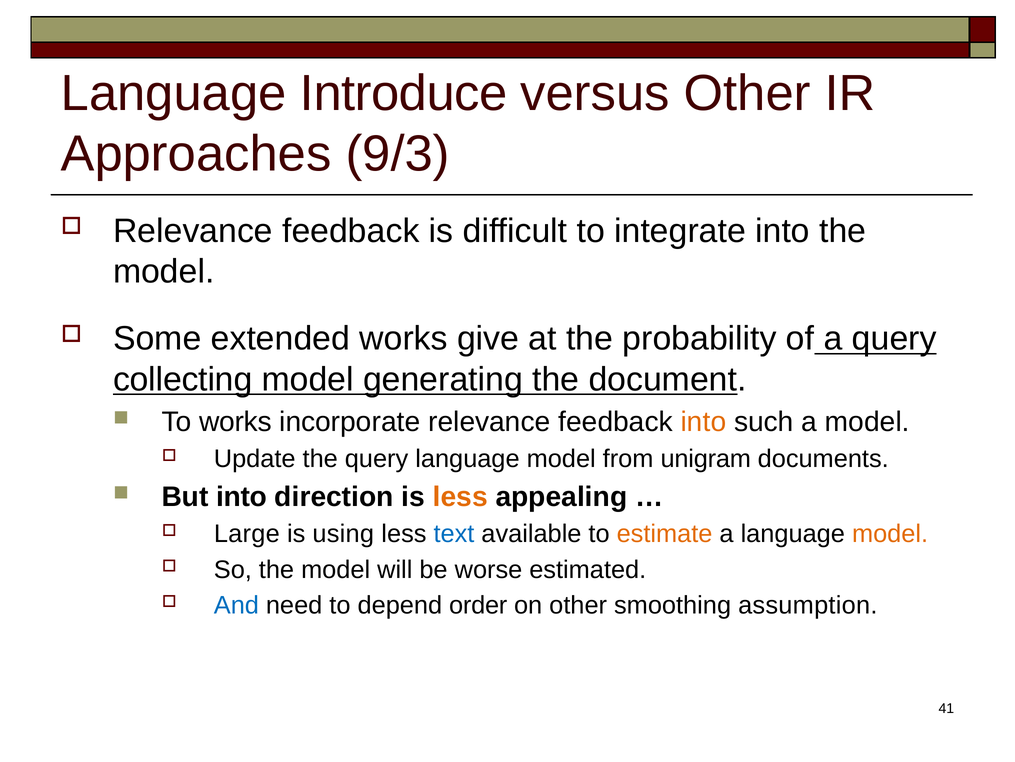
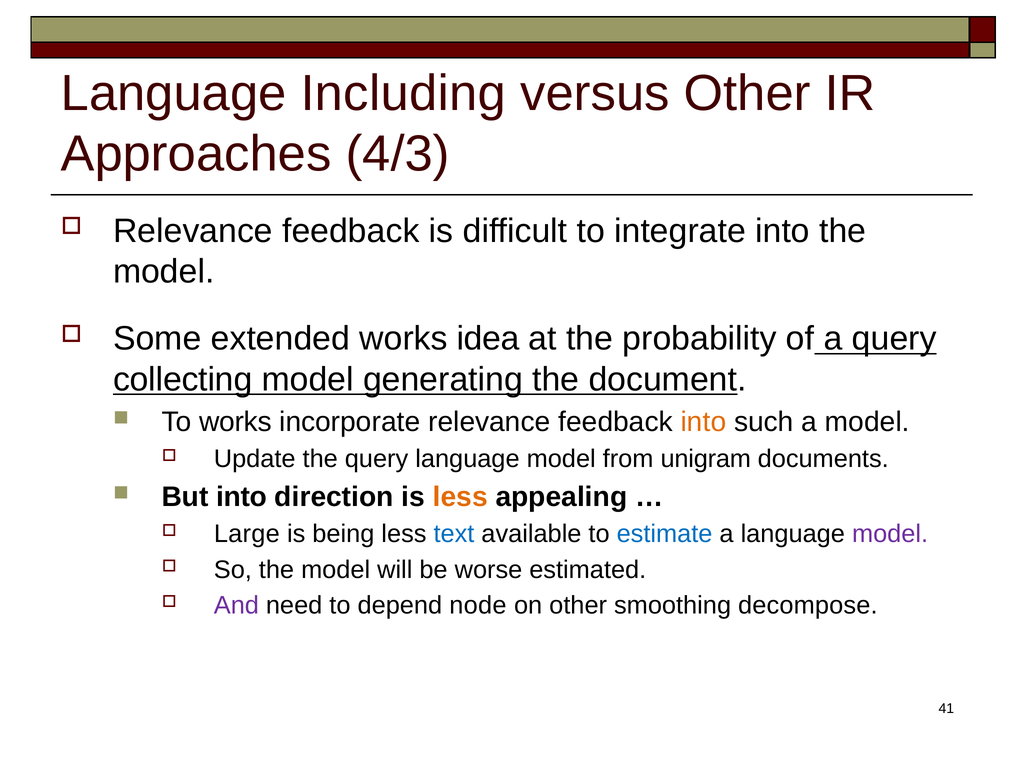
Introduce: Introduce -> Including (403, 93)
9/3: 9/3 -> 4/3 (398, 154)
give: give -> idea (488, 338)
using: using -> being (343, 534)
estimate colour: orange -> blue (665, 534)
model colour: orange -> purple (890, 534)
And colour: blue -> purple (236, 605)
order: order -> node (478, 605)
assumption: assumption -> decompose (808, 605)
